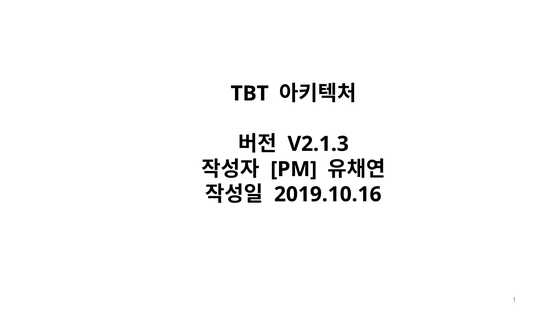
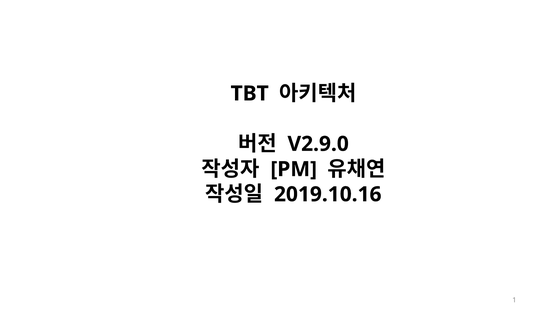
V2.1.3: V2.1.3 -> V2.9.0 (318, 144)
